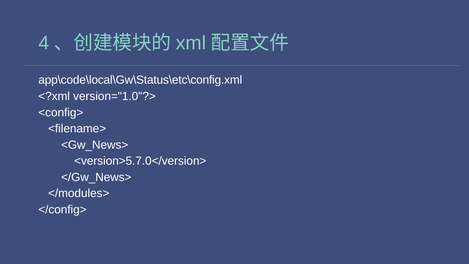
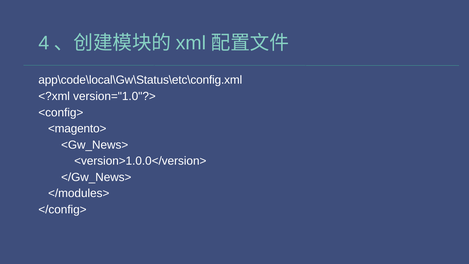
<filename>: <filename> -> <magento> (77, 129)
<version>5.7.0</version>: <version>5.7.0</version> -> <version>1.0.0</version> (140, 161)
